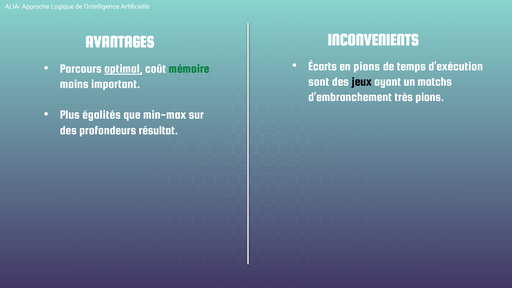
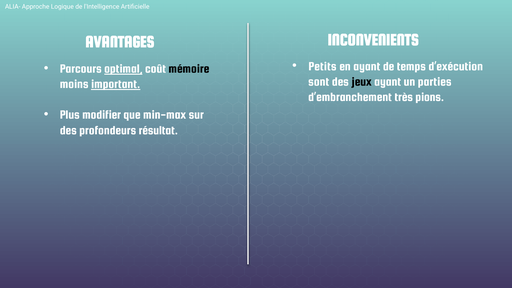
Écarts: Écarts -> Petits (322, 66)
en pions: pions -> ayant (367, 66)
mémoire colour: green -> black (189, 69)
matchs: matchs -> parties (435, 81)
important underline: none -> present (116, 84)
égalités: égalités -> modifier (102, 115)
